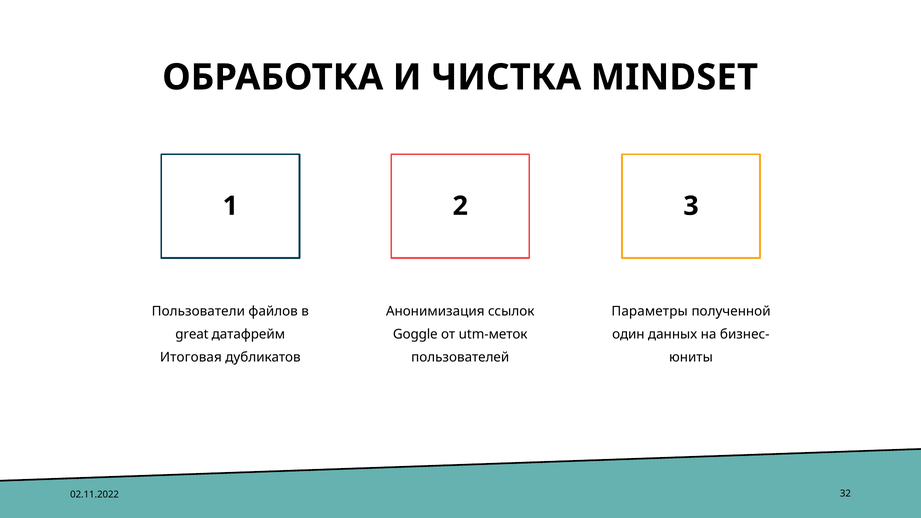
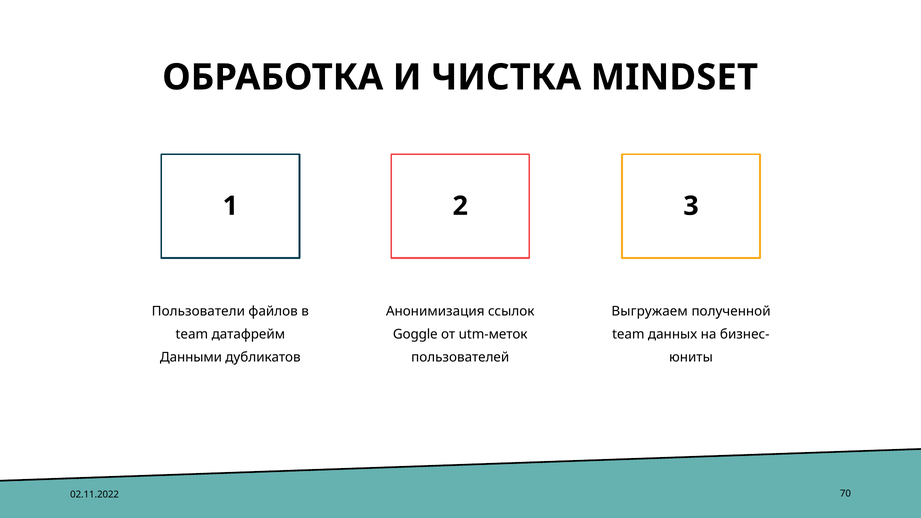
Параметры: Параметры -> Выгружаем (650, 311)
great: great -> team (192, 334)
один: один -> team (628, 334)
Итоговая: Итоговая -> Данными (191, 357)
32: 32 -> 70 (845, 494)
